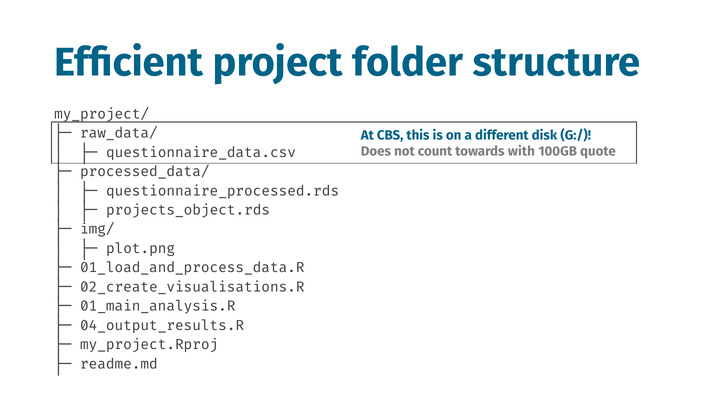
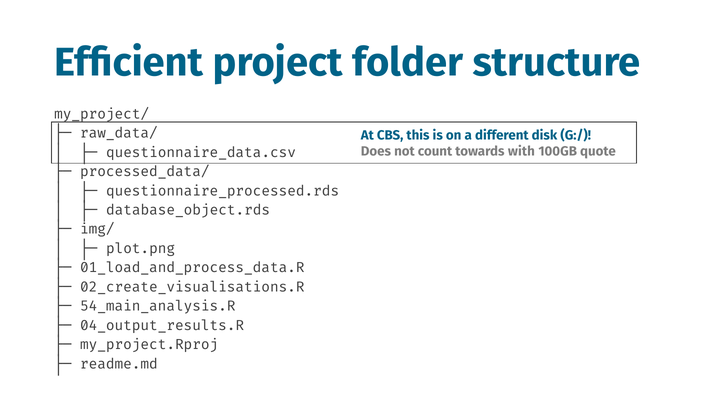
projects_object.rds: projects_object.rds -> database_object.rds (188, 210)
01_main_analysis.R: 01_main_analysis.R -> 54_main_analysis.R (158, 306)
